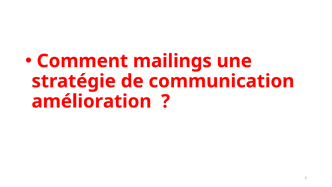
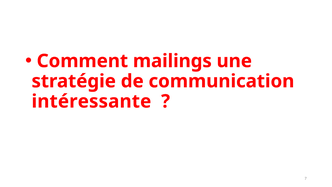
amélioration: amélioration -> intéressante (91, 101)
